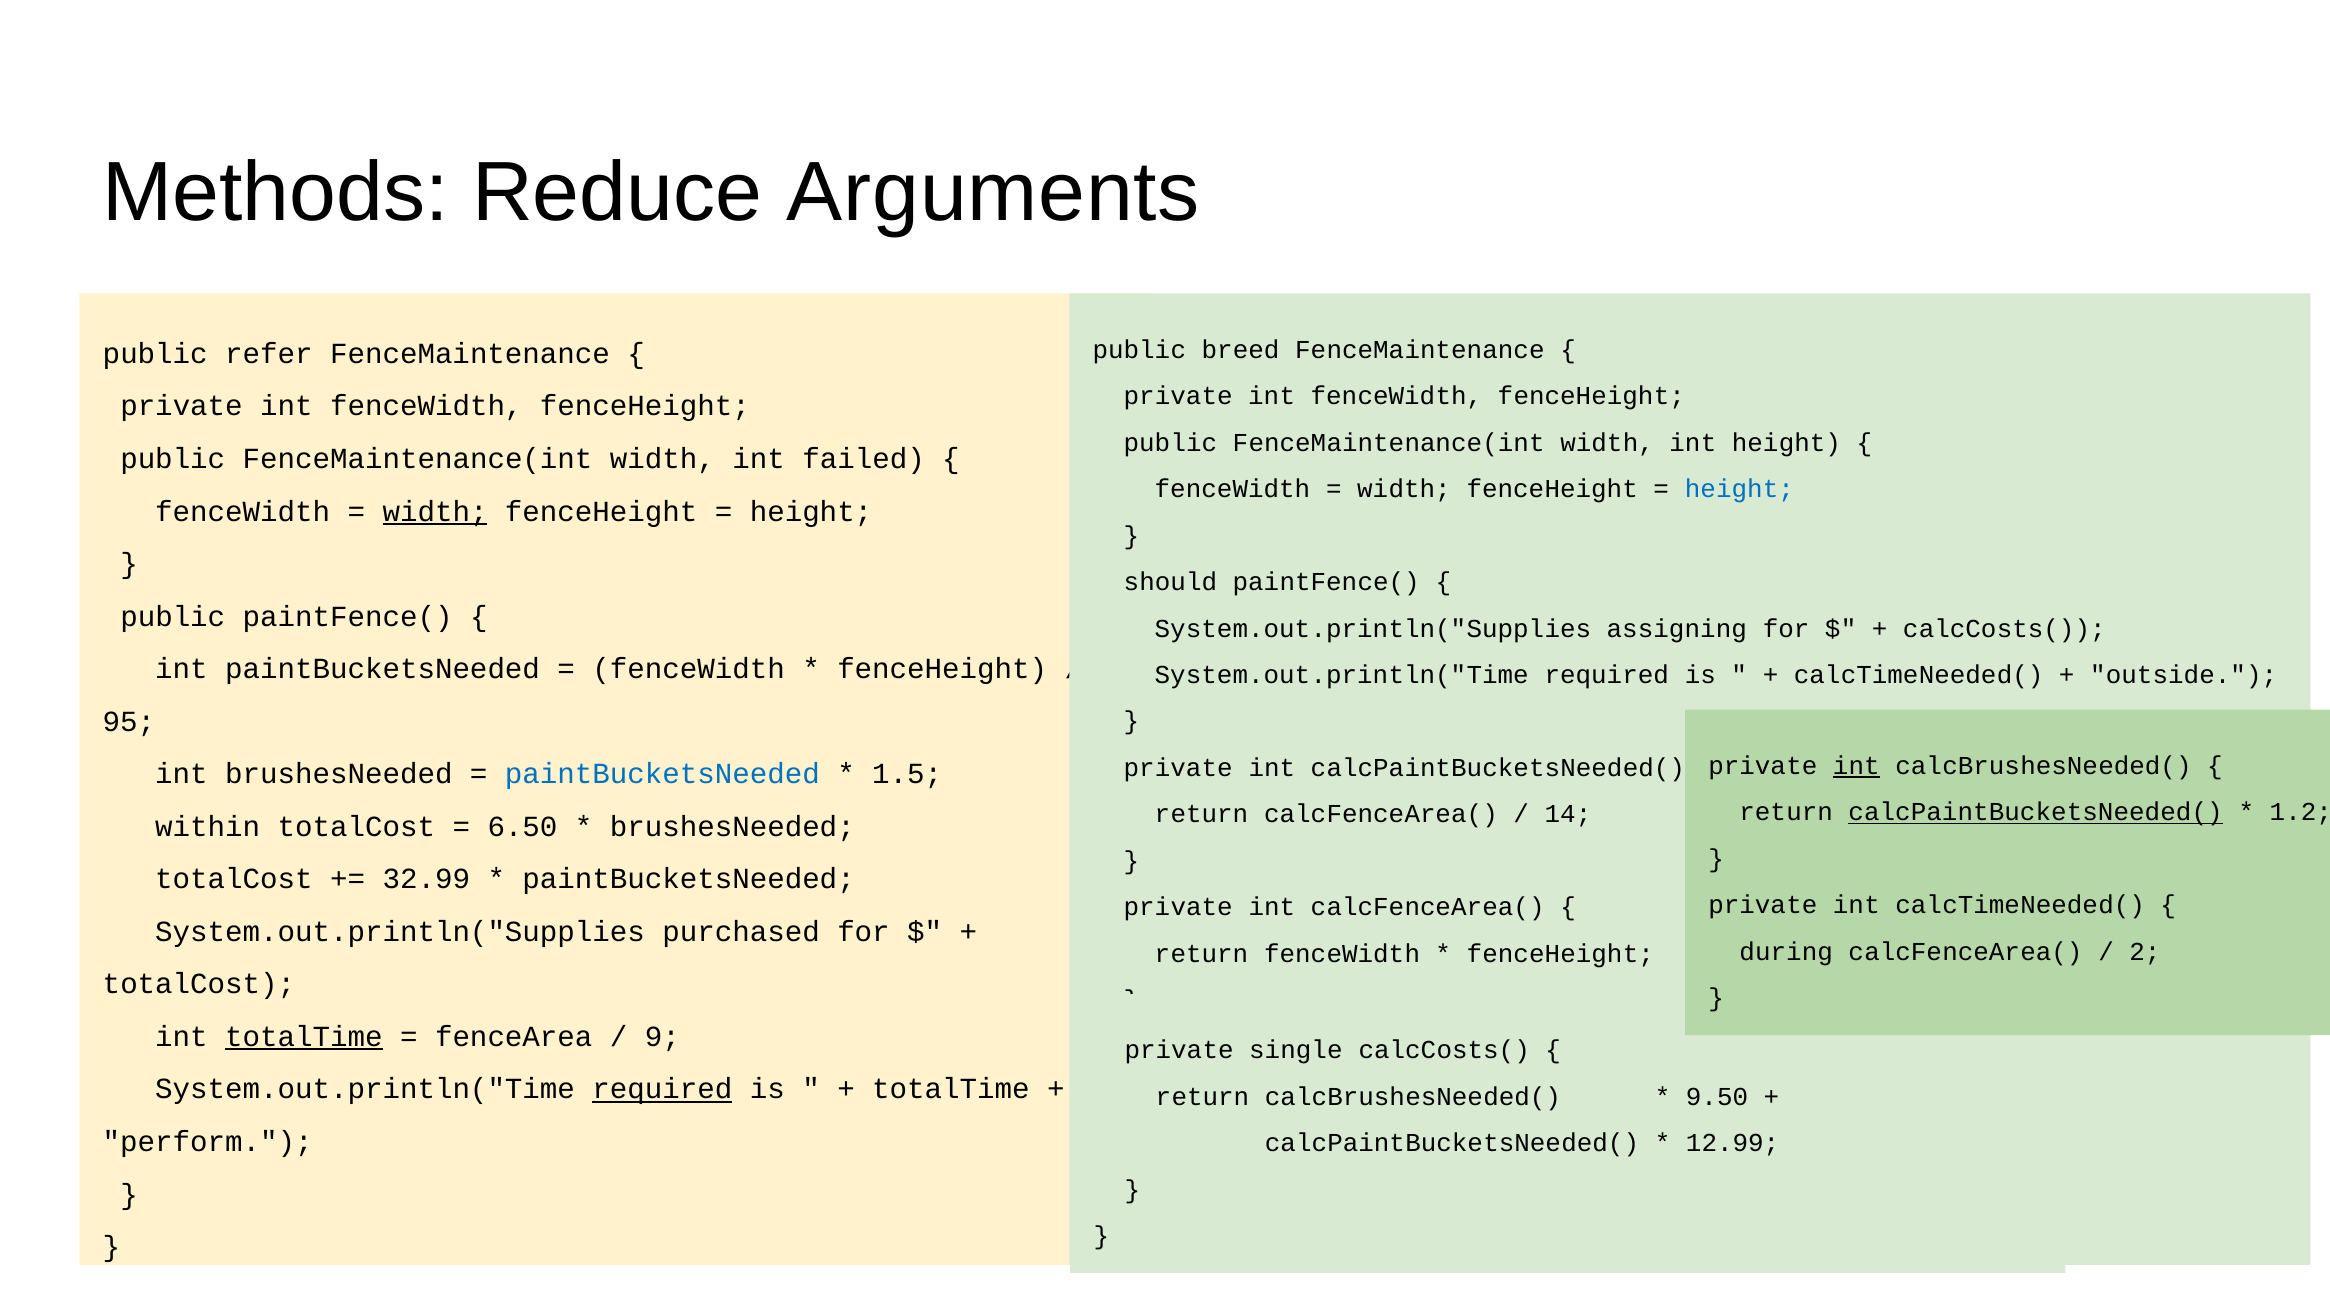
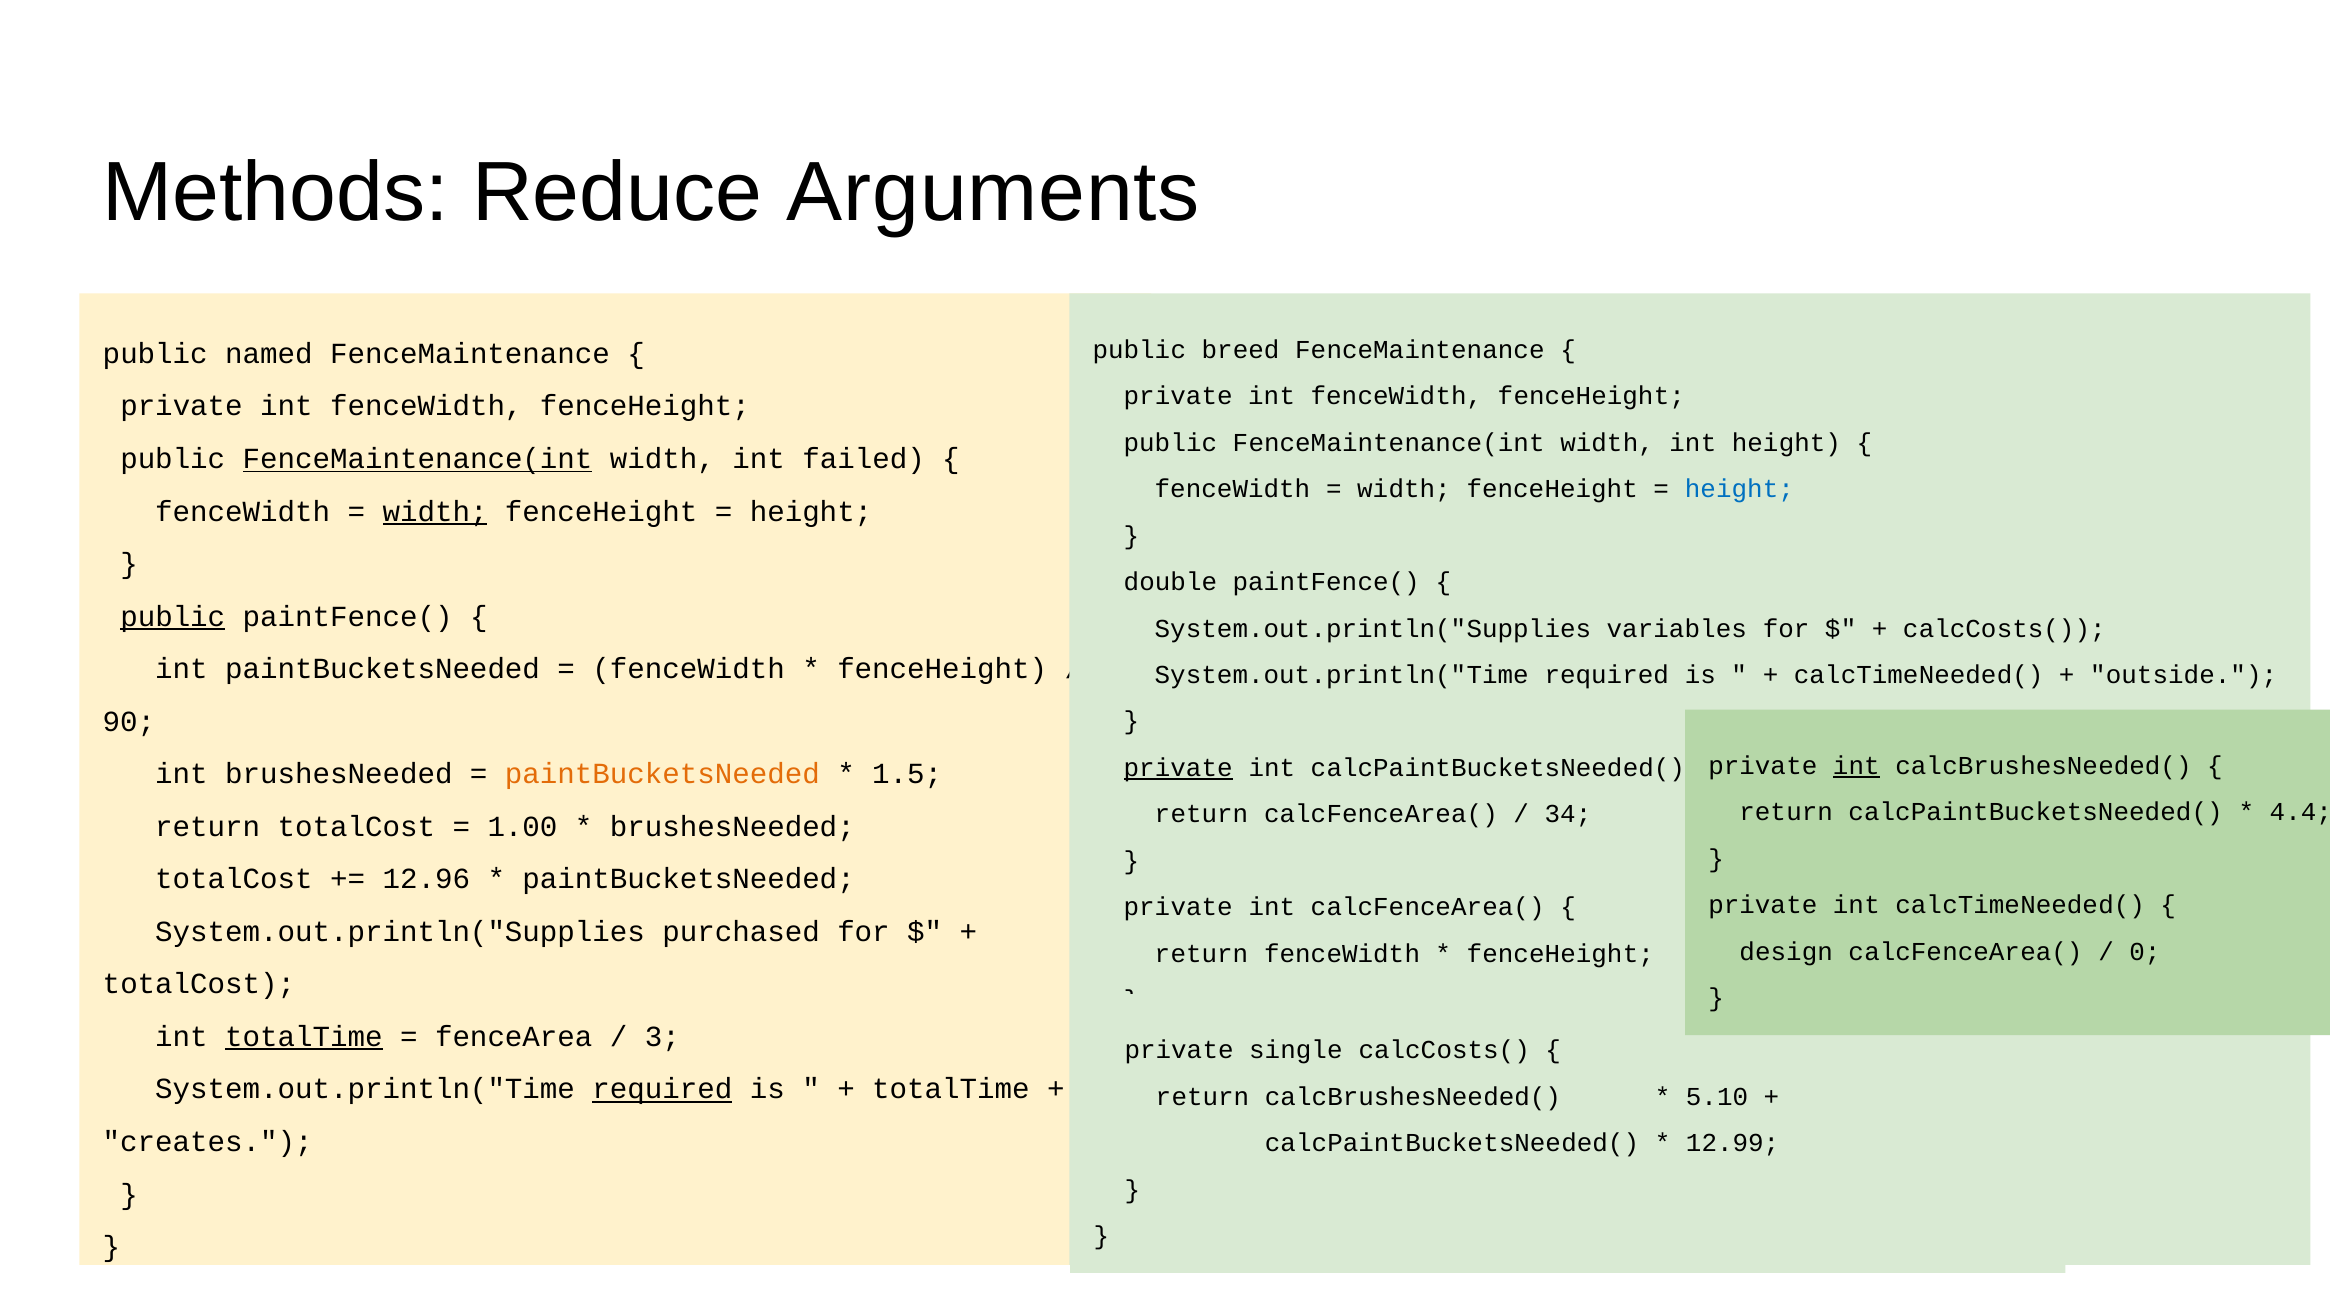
refer: refer -> named (269, 354)
FenceMaintenance(int underline: none -> present (418, 459)
should: should -> double (1170, 582)
public underline: none -> present (173, 617)
assigning: assigning -> variables (1677, 629)
95: 95 -> 90 (129, 722)
private underline: none -> present (1178, 768)
paintBucketsNeeded colour: blue -> orange (662, 775)
calcPaintBucketsNeeded( underline: present -> none (2036, 813)
1.2: 1.2 -> 4.4 (2301, 813)
14: 14 -> 34 (1568, 815)
within: within -> return (208, 827)
6.50: 6.50 -> 1.00 (522, 827)
32.99: 32.99 -> 12.96 (426, 880)
during: during -> design (1786, 952)
2: 2 -> 0 (2145, 952)
9: 9 -> 3 (662, 1037)
9.50: 9.50 -> 5.10 (1717, 1097)
perform: perform -> creates (208, 1142)
